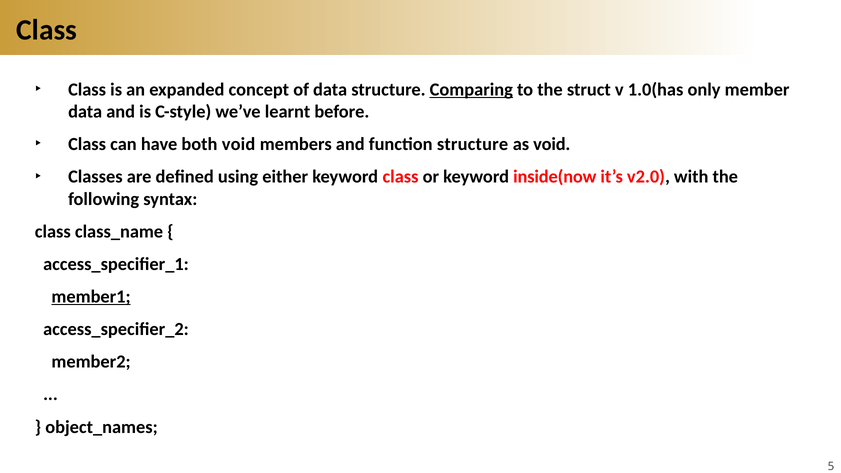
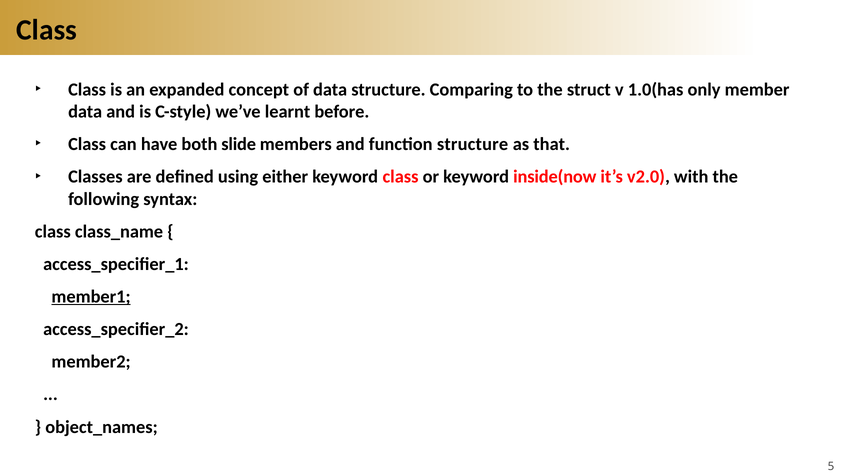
Comparing underline: present -> none (471, 90)
both void: void -> slide (239, 144)
as void: void -> that (552, 144)
